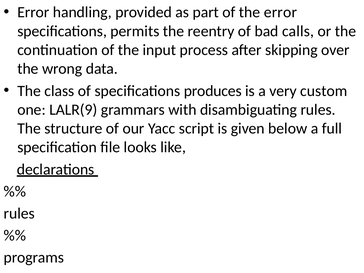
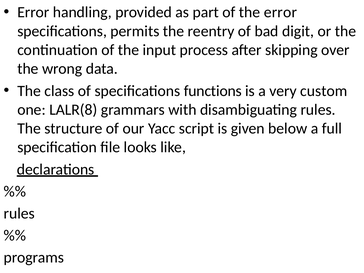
calls: calls -> digit (298, 31)
produces: produces -> functions (213, 91)
LALR(9: LALR(9 -> LALR(8 (73, 110)
